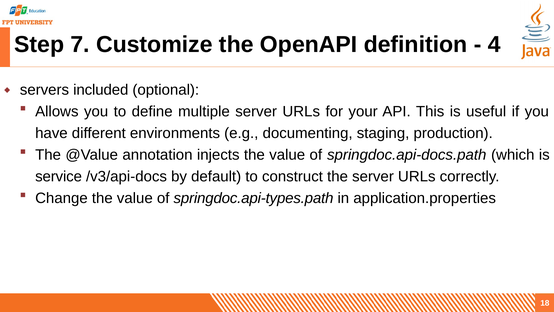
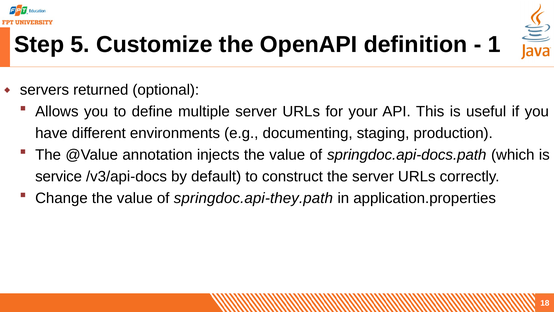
7: 7 -> 5 (80, 45)
4: 4 -> 1 (494, 45)
included: included -> returned (101, 90)
springdoc.api-types.path: springdoc.api-types.path -> springdoc.api-they.path (253, 198)
